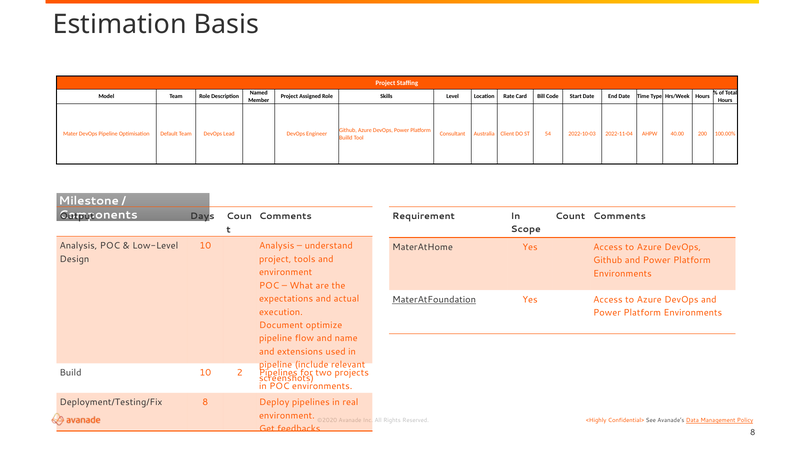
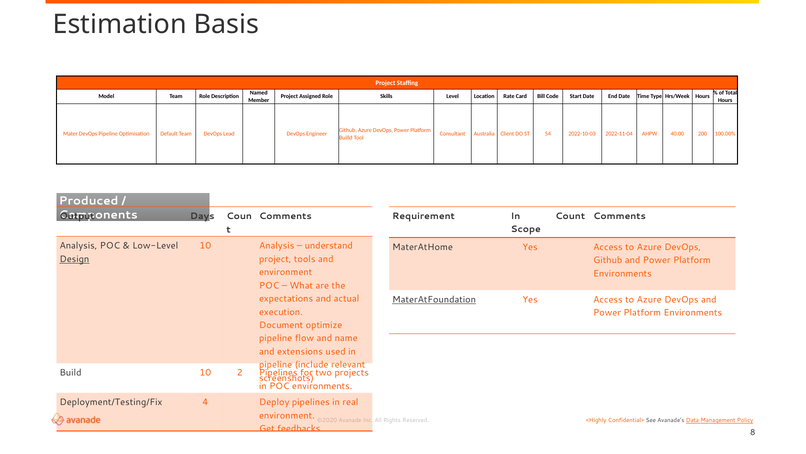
Milestone: Milestone -> Produced (89, 200)
Design underline: none -> present (74, 259)
Deployment/Testing/Fix 8: 8 -> 4 (205, 402)
